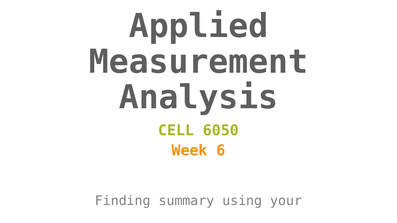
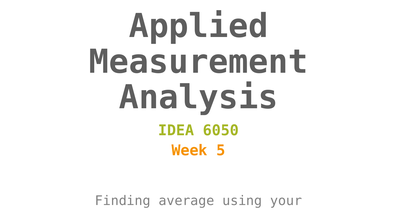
CELL: CELL -> IDEA (176, 131)
6: 6 -> 5 (221, 151)
summary: summary -> average (186, 201)
